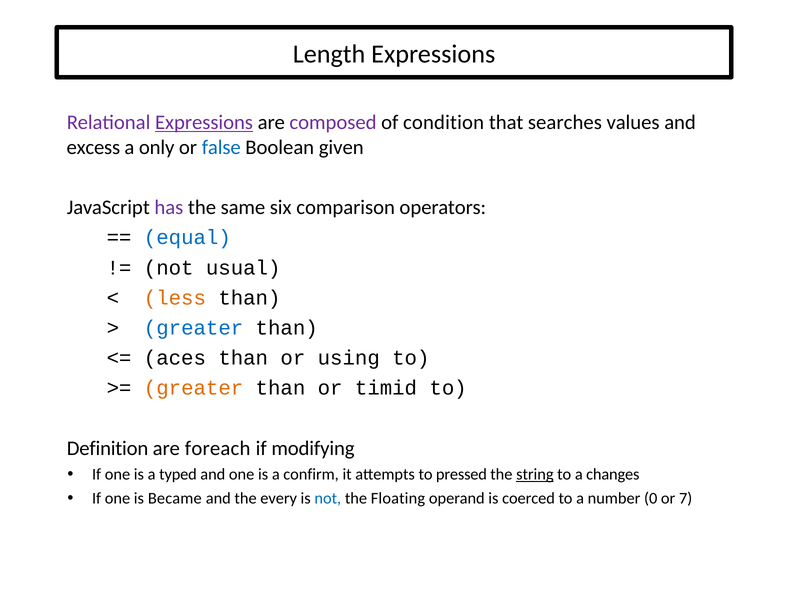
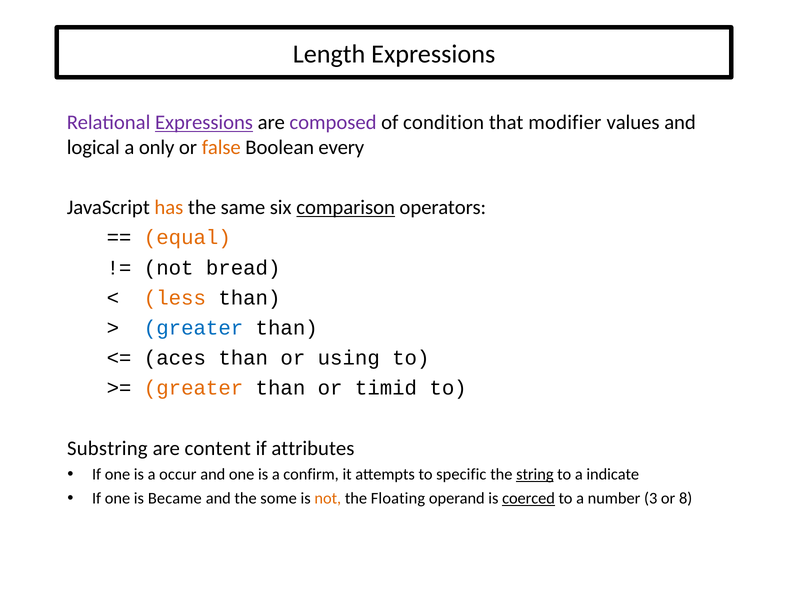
searches: searches -> modifier (565, 123)
excess: excess -> logical (93, 148)
false colour: blue -> orange (221, 148)
given: given -> every (341, 148)
has colour: purple -> orange (169, 208)
comparison underline: none -> present (346, 208)
equal colour: blue -> orange (187, 238)
usual: usual -> bread (243, 268)
Definition: Definition -> Substring (107, 449)
foreach: foreach -> content (218, 449)
modifying: modifying -> attributes (313, 449)
typed: typed -> occur (178, 475)
pressed: pressed -> specific (461, 475)
changes: changes -> indicate (613, 475)
every: every -> some (279, 499)
not colour: blue -> orange (328, 499)
coerced underline: none -> present (529, 499)
0: 0 -> 3 (651, 499)
7: 7 -> 8 (686, 499)
